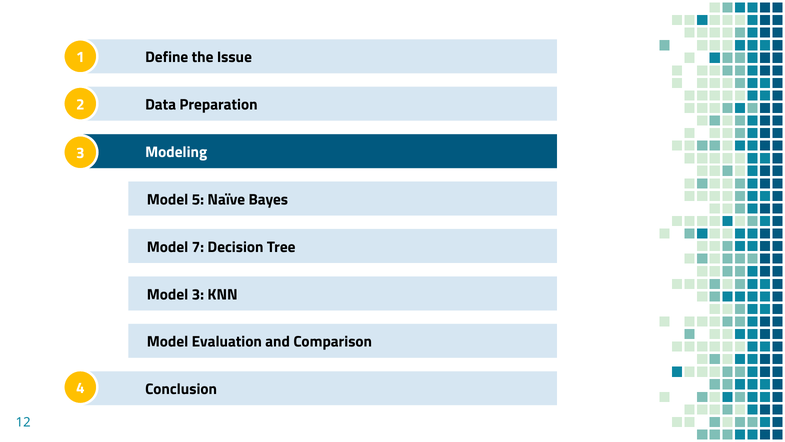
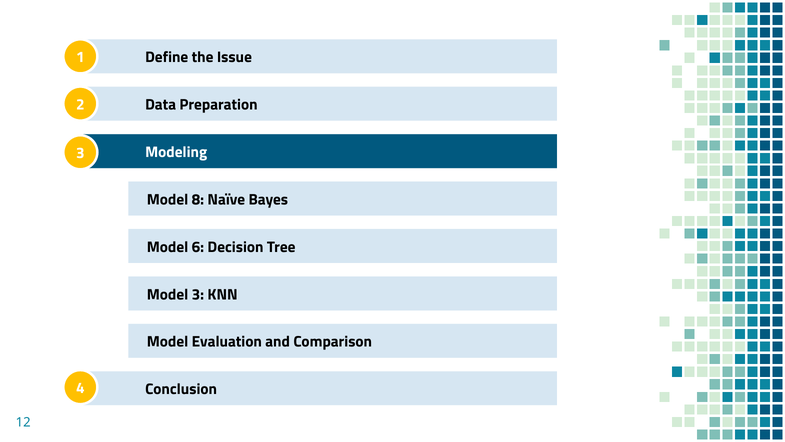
5: 5 -> 8 (198, 199)
7: 7 -> 6 (198, 247)
